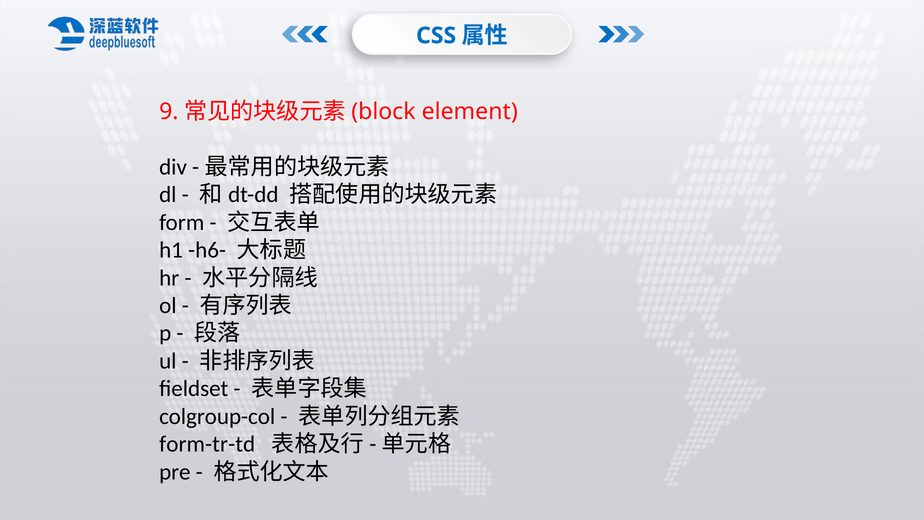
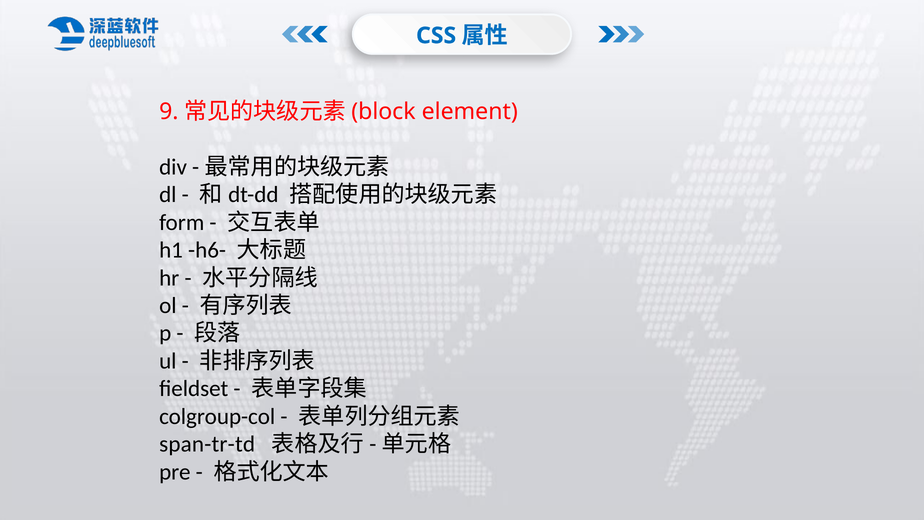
form-tr-td: form-tr-td -> span-tr-td (207, 444)
